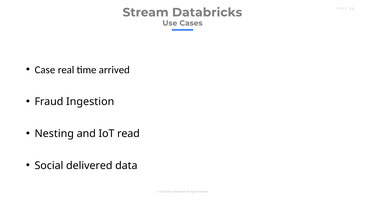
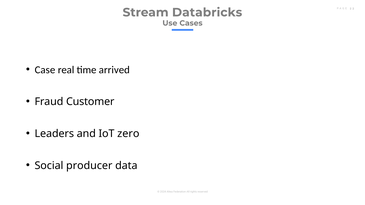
Ingestion: Ingestion -> Customer (90, 102)
Nesting: Nesting -> Leaders (54, 134)
read: read -> zero (128, 134)
delivered: delivered -> producer (89, 166)
